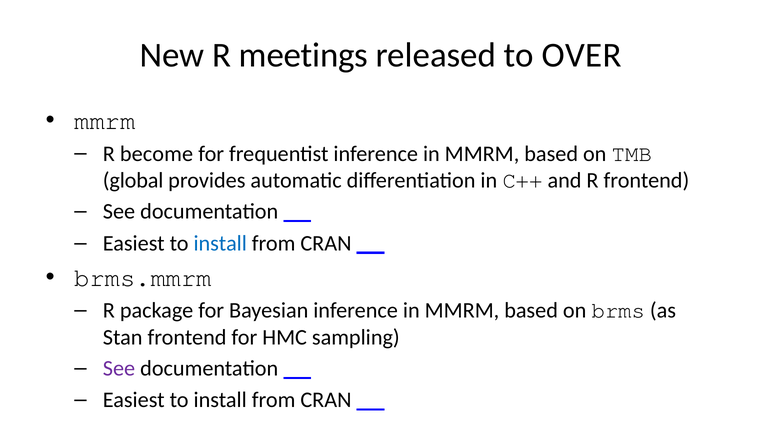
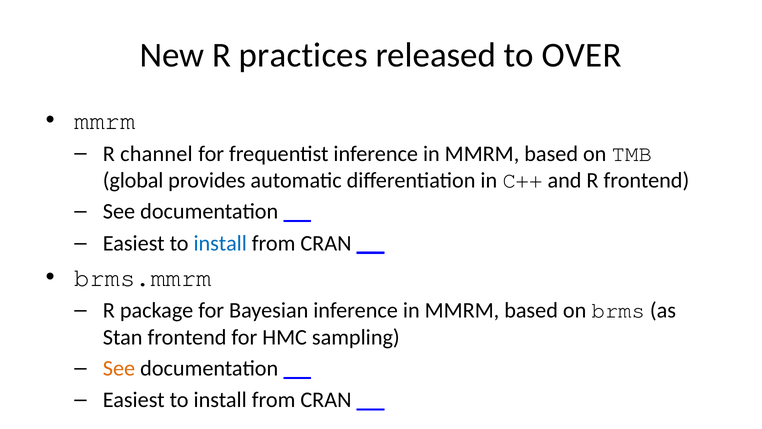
meetings: meetings -> practices (303, 55)
become: become -> channel (156, 154)
See colour: purple -> orange (119, 368)
